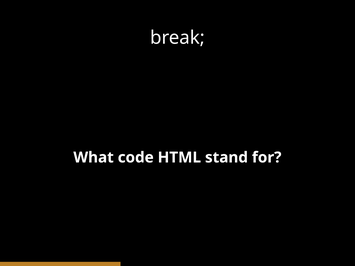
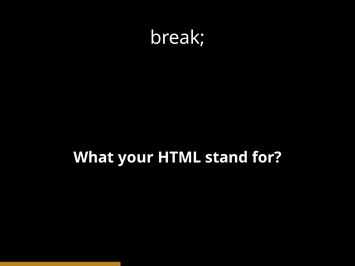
code: code -> your (136, 158)
